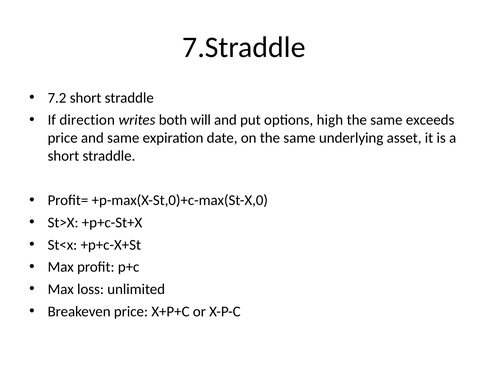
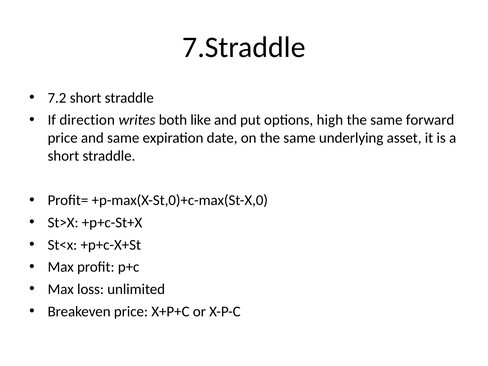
will: will -> like (201, 120)
exceeds: exceeds -> forward (430, 120)
